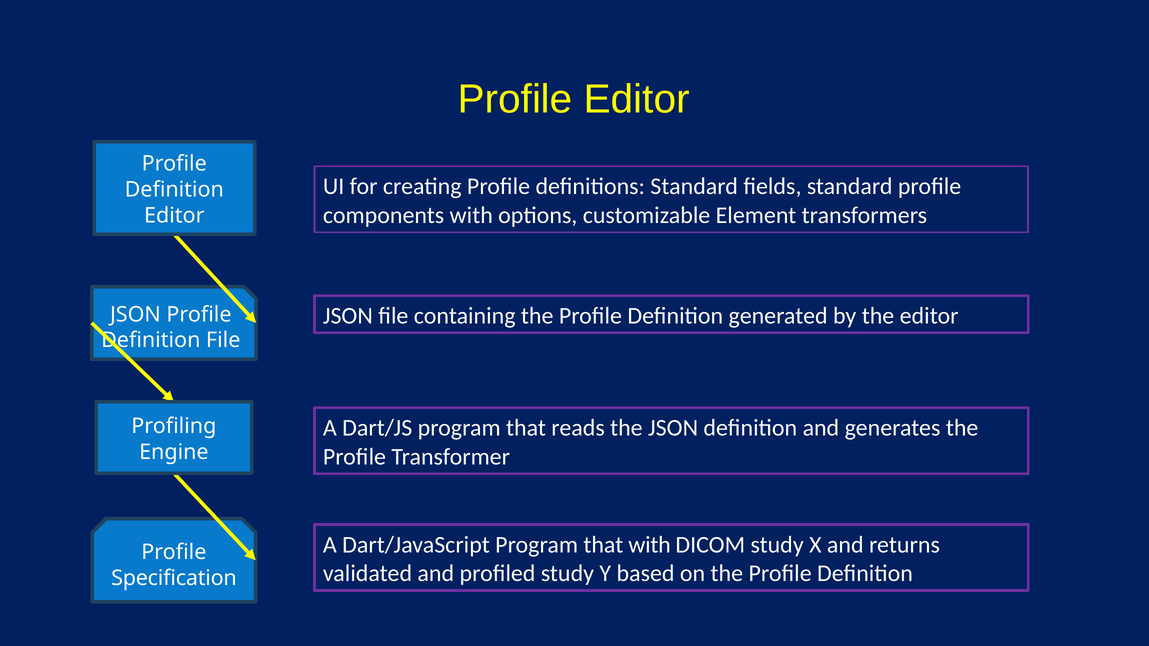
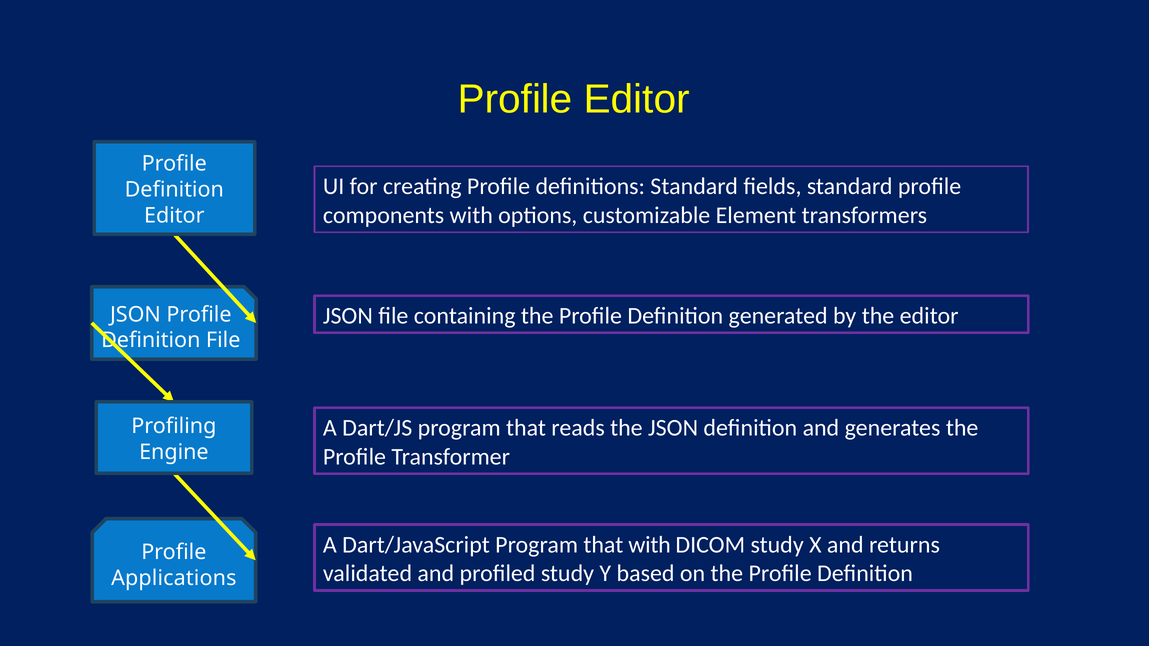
Specification: Specification -> Applications (174, 578)
